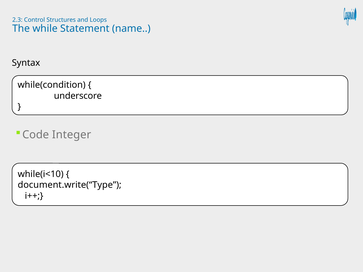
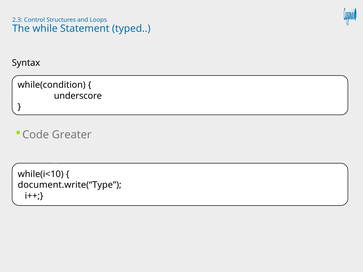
name: name -> typed (131, 29)
Integer: Integer -> Greater (72, 135)
